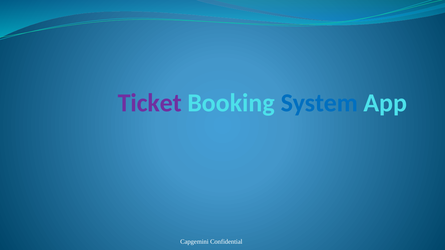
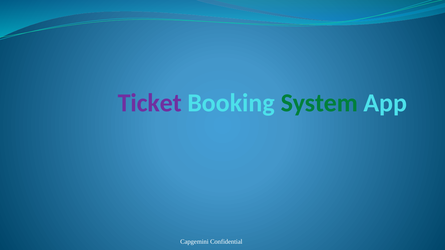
System colour: blue -> green (319, 103)
